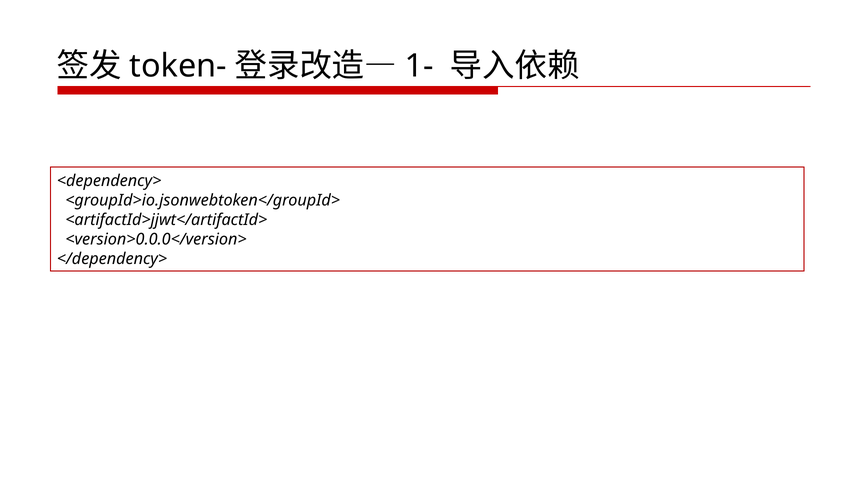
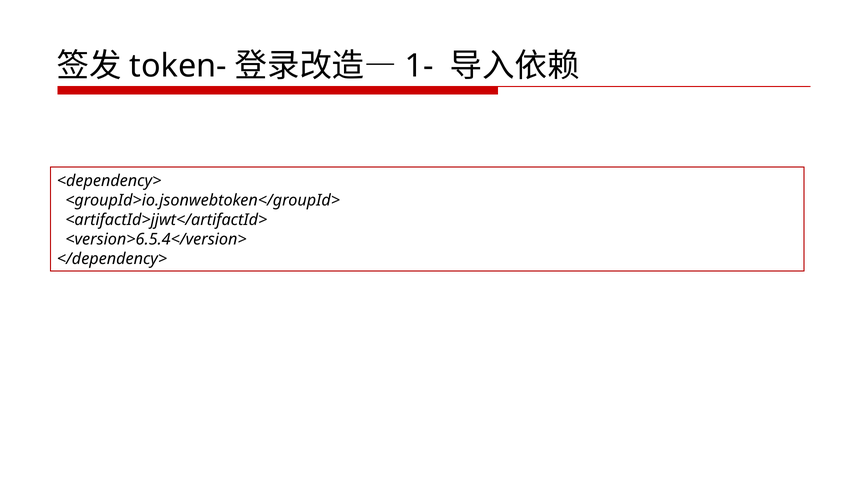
<version>0.0.0</version>: <version>0.0.0</version> -> <version>6.5.4</version> (156, 239)
